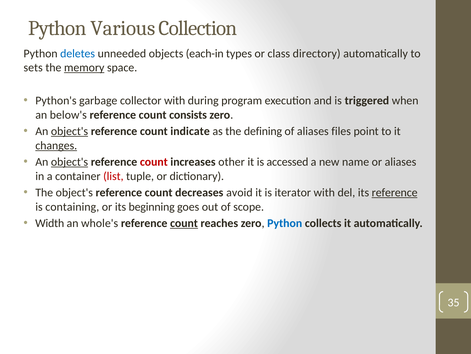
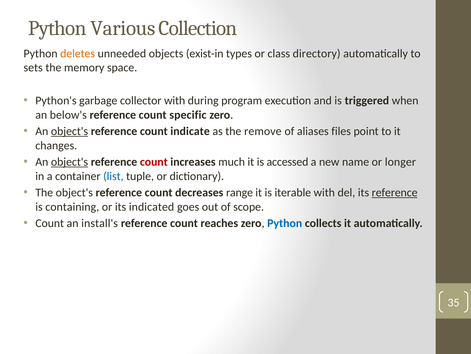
deletes colour: blue -> orange (78, 53)
each-in: each-in -> exist-in (205, 53)
memory underline: present -> none (84, 67)
consists: consists -> specific (188, 115)
defining: defining -> remove (263, 131)
changes underline: present -> none (56, 145)
other: other -> much (232, 162)
or aliases: aliases -> longer (400, 162)
list colour: red -> blue (113, 176)
avoid: avoid -> range (240, 192)
iterator: iterator -> iterable (293, 192)
beginning: beginning -> indicated (152, 206)
Width: Width -> Count (50, 223)
whole's: whole's -> install's (100, 223)
count underline: present -> none (184, 223)
